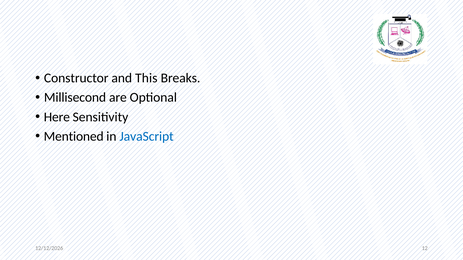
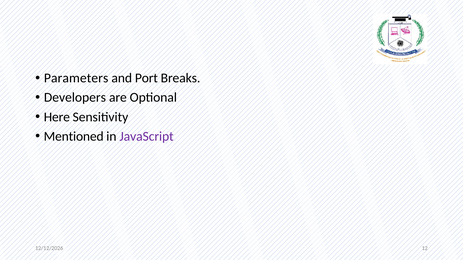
Constructor: Constructor -> Parameters (76, 78)
This: This -> Port (146, 78)
Millisecond: Millisecond -> Developers (75, 98)
JavaScript colour: blue -> purple (147, 137)
